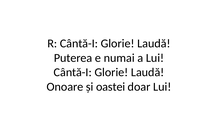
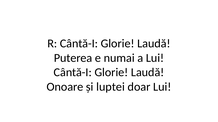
oastei: oastei -> luptei (111, 87)
